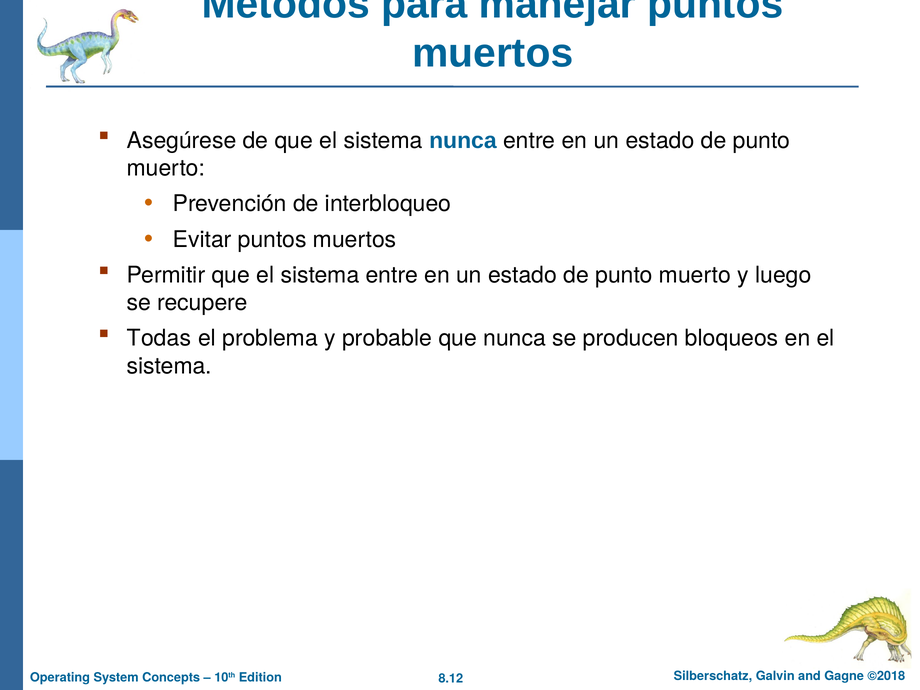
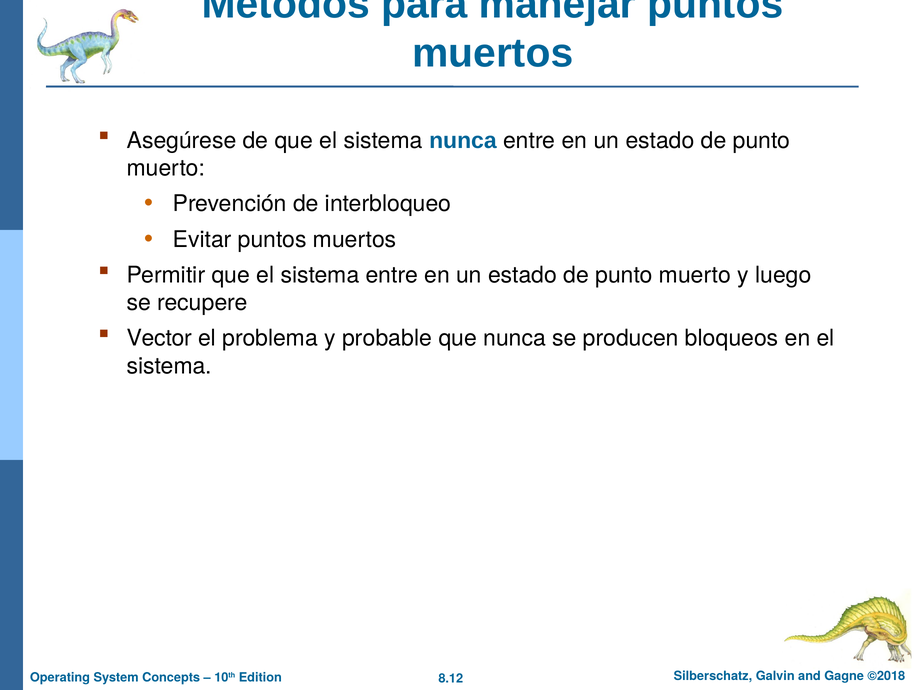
Todas: Todas -> Vector (159, 338)
